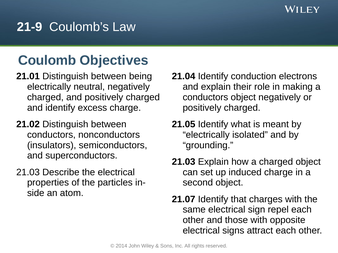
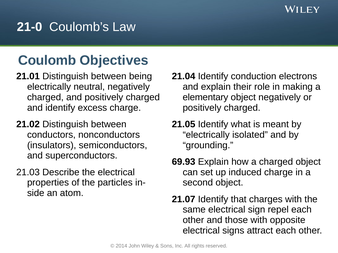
21-9: 21-9 -> 21-0 (30, 27)
conductors: conductors -> elementary (205, 97)
21.03: 21.03 -> 69.93 (184, 162)
